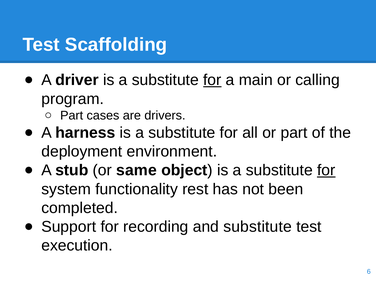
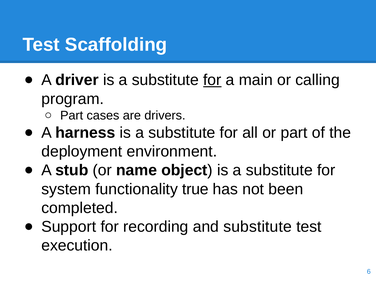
same: same -> name (137, 170)
for underline: present -> none (326, 170)
rest: rest -> true (195, 189)
